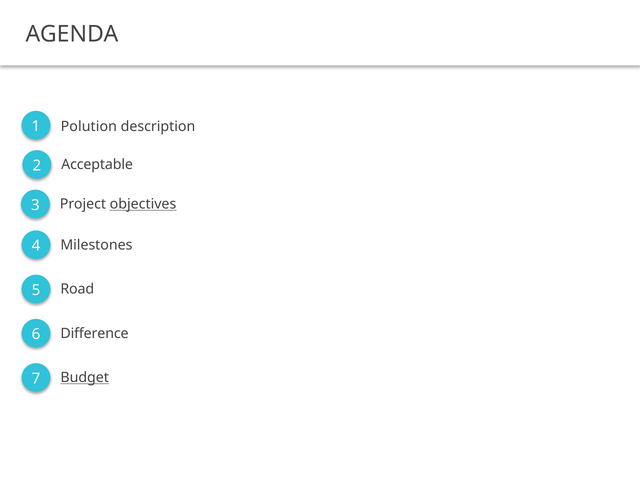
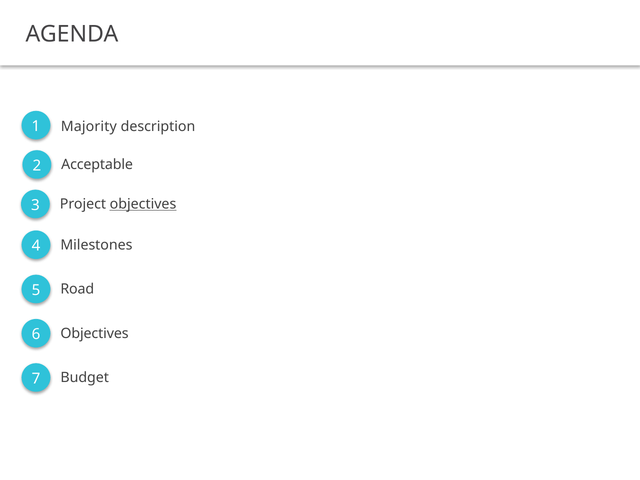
Polution: Polution -> Majority (89, 127)
Difference: Difference -> Objectives (95, 333)
Budget underline: present -> none (85, 378)
